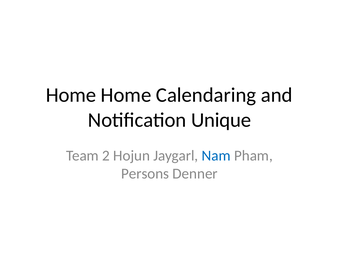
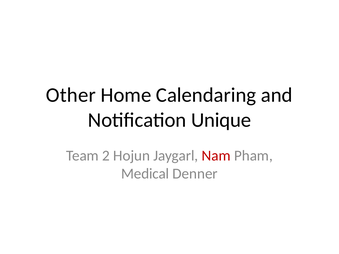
Home: Home -> Other (71, 95)
Nam colour: blue -> red (216, 156)
Persons: Persons -> Medical (145, 174)
